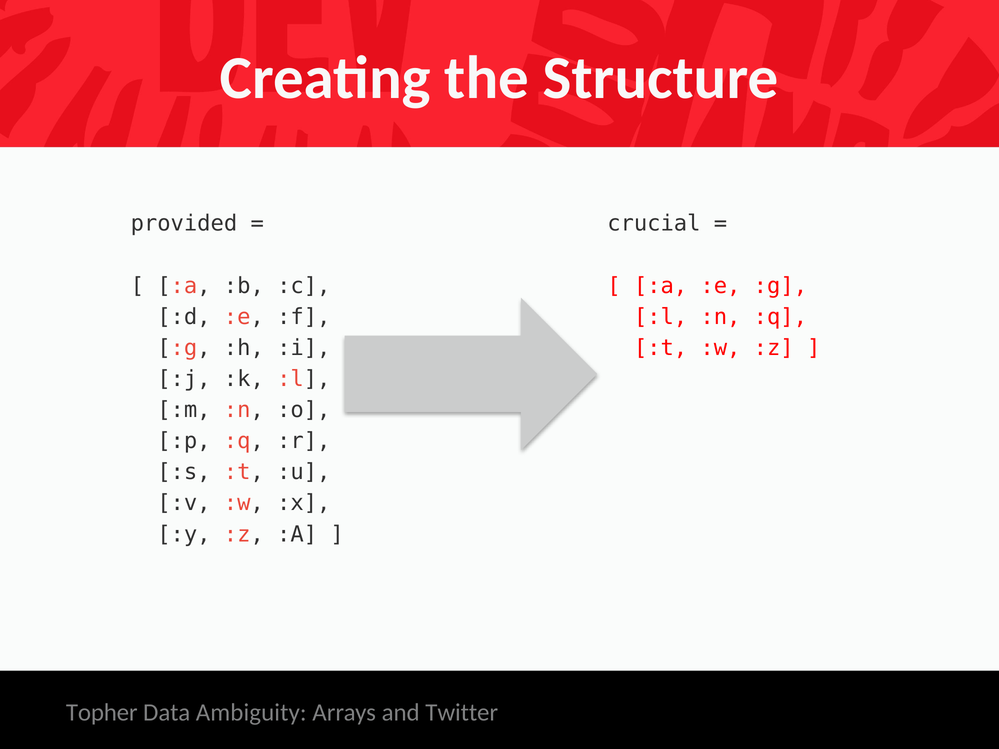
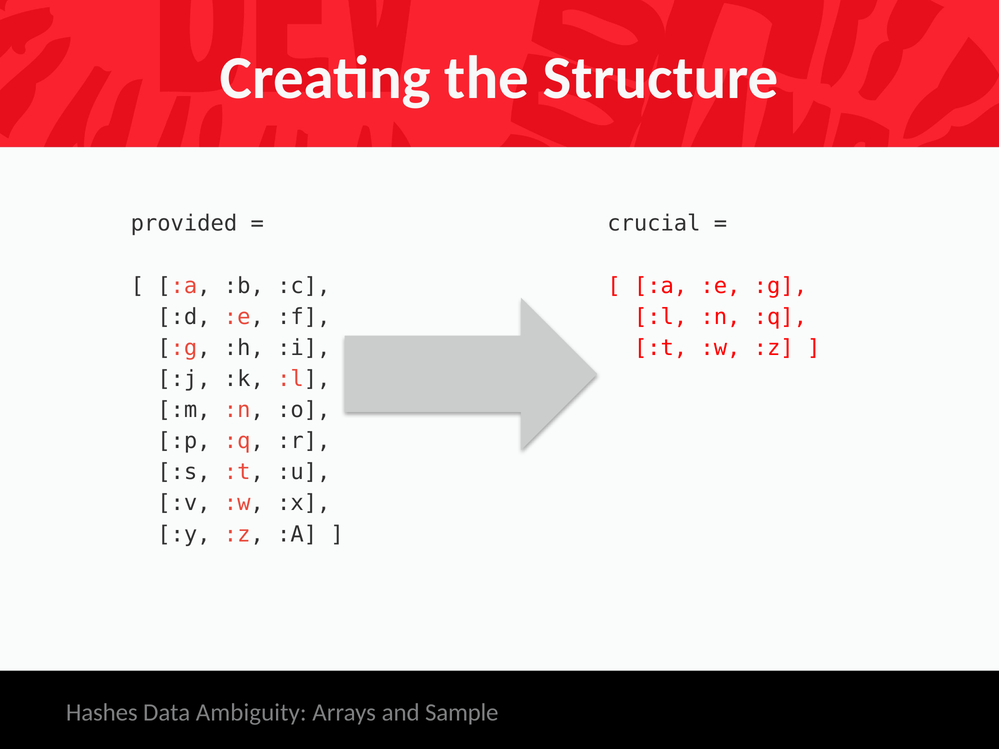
Topher: Topher -> Hashes (102, 713)
Twitter: Twitter -> Sample (462, 713)
